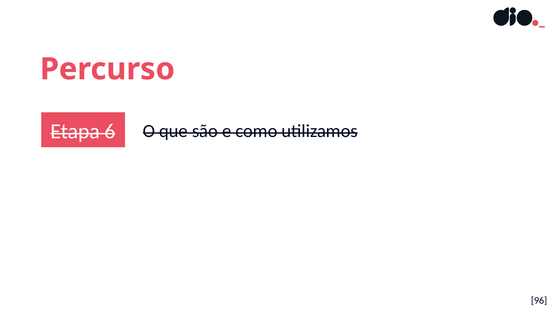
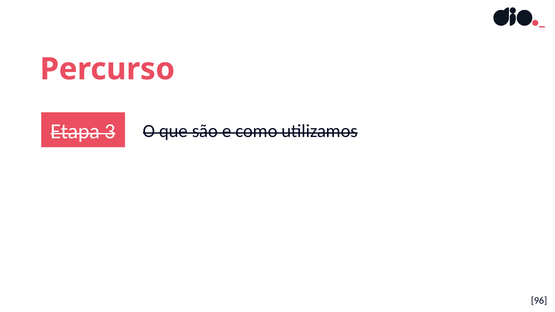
6: 6 -> 3 (110, 131)
